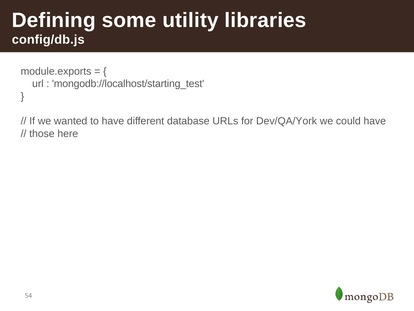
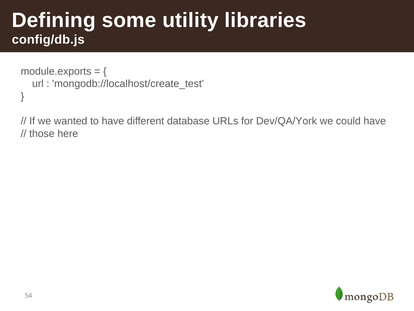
mongodb://localhost/starting_test: mongodb://localhost/starting_test -> mongodb://localhost/create_test (128, 84)
